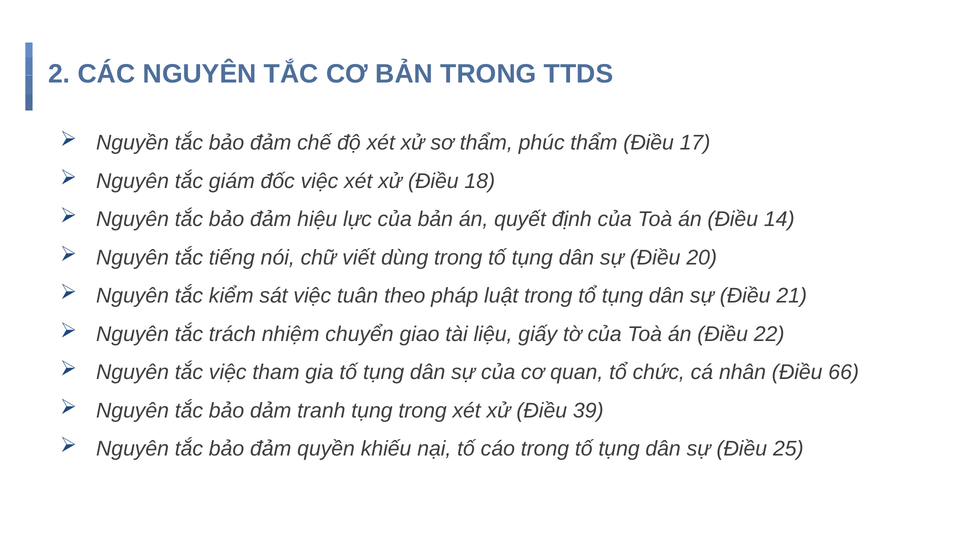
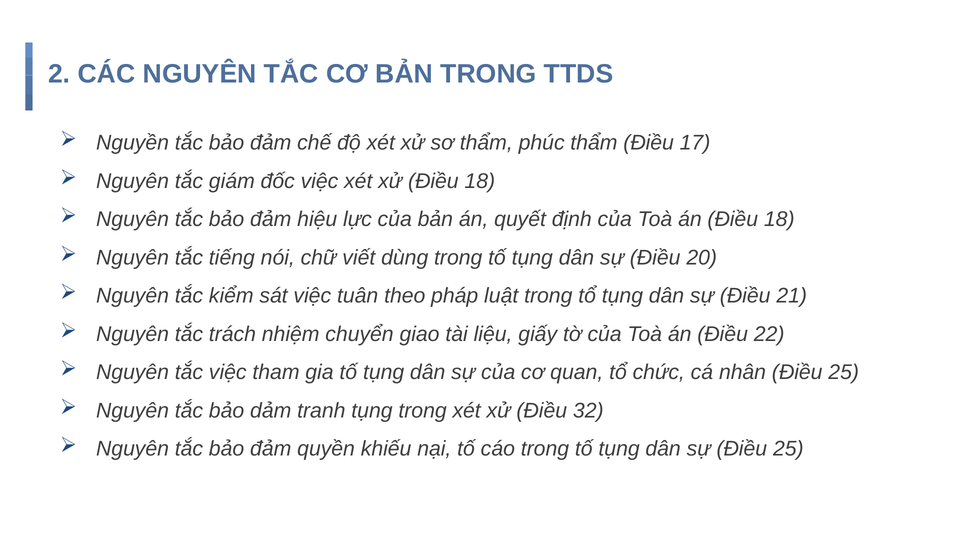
án Điều 14: 14 -> 18 (779, 219)
nhân Điều 66: 66 -> 25 (844, 372)
39: 39 -> 32 (588, 410)
